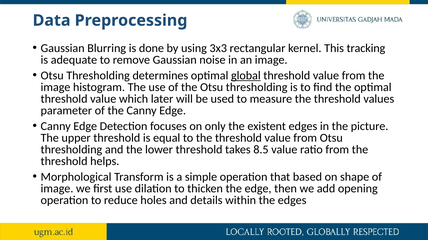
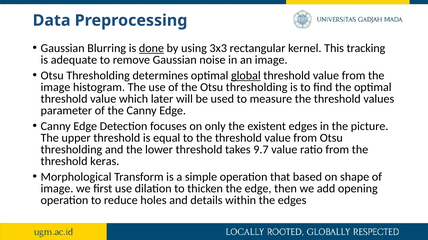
done underline: none -> present (151, 48)
8.5: 8.5 -> 9.7 (261, 150)
helps: helps -> keras (105, 162)
